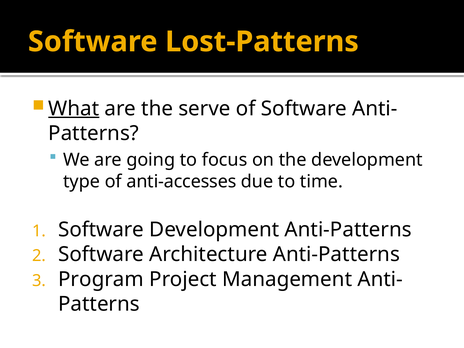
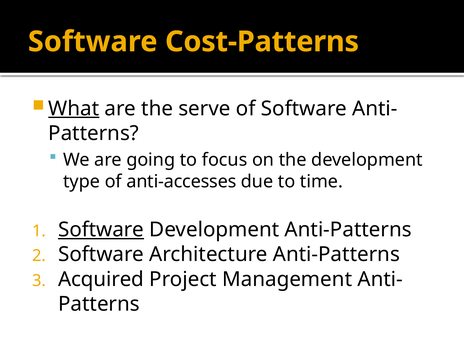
Lost-Patterns: Lost-Patterns -> Cost-Patterns (262, 42)
Software underline: none -> present (101, 230)
Program: Program -> Acquired (101, 279)
